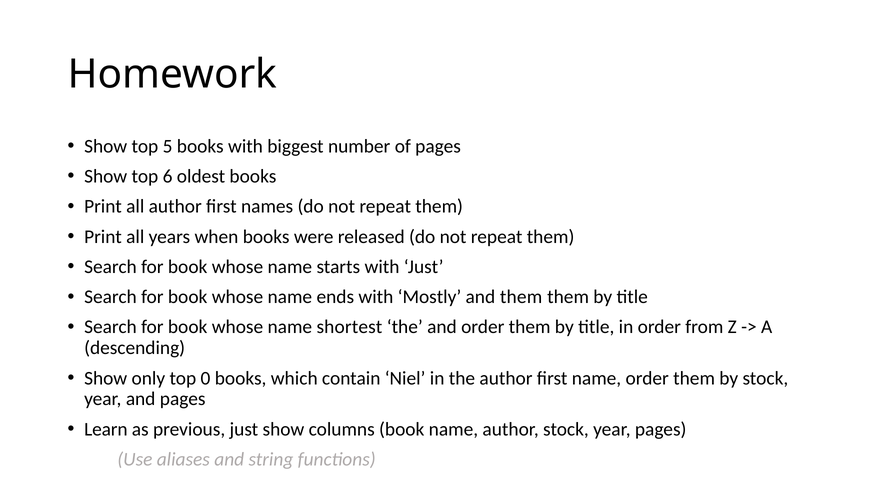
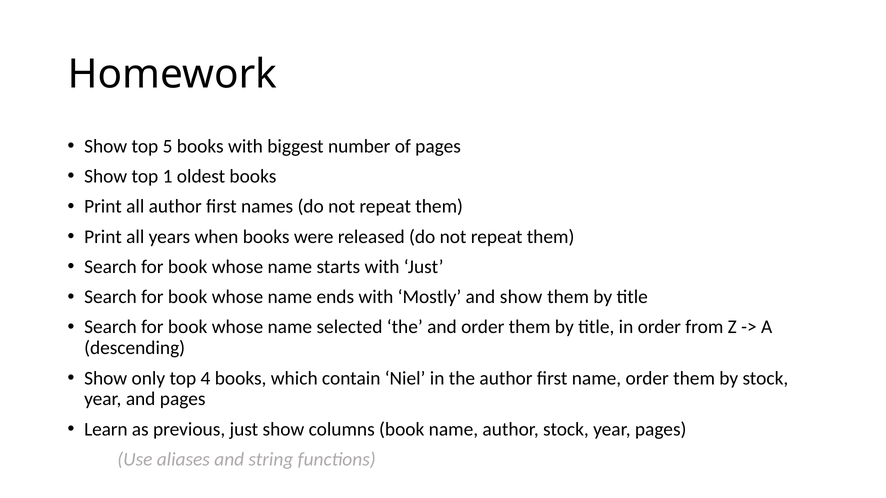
6: 6 -> 1 (168, 176)
and them: them -> show (521, 297)
shortest: shortest -> selected (349, 327)
0: 0 -> 4 (206, 378)
